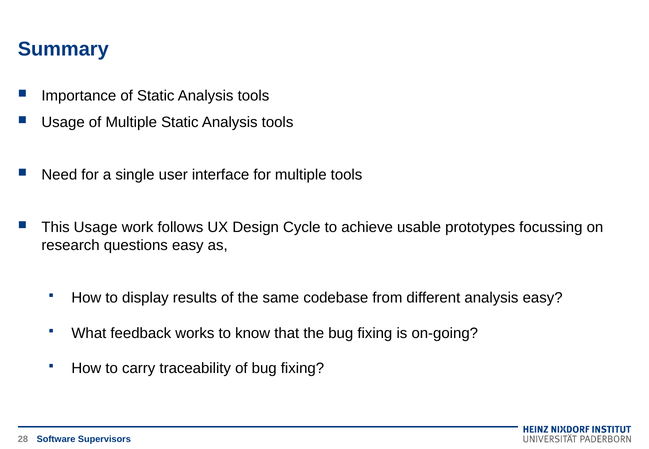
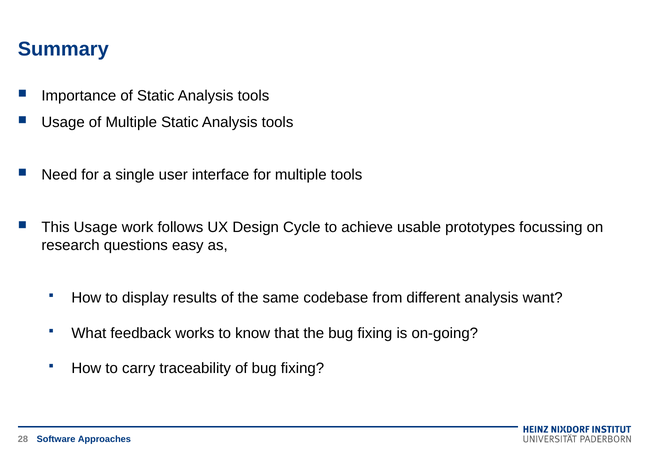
analysis easy: easy -> want (543, 298)
Supervisors: Supervisors -> Approaches (104, 439)
